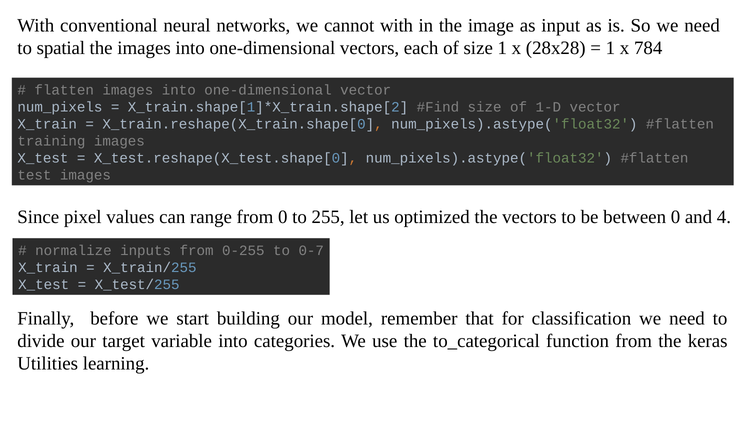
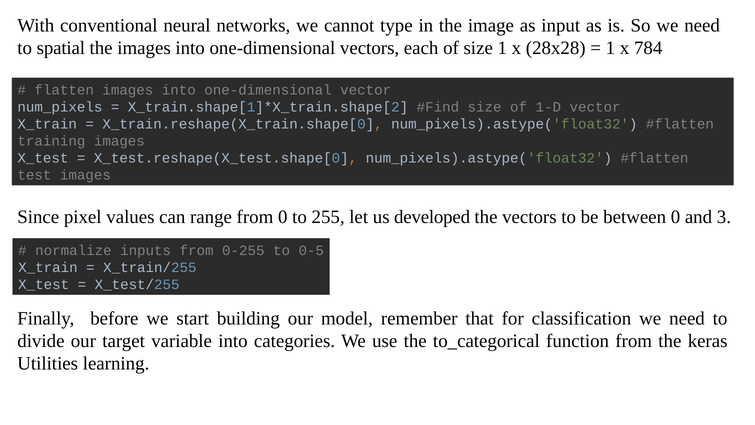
cannot with: with -> type (396, 25)
optimized: optimized -> developed (432, 217)
4: 4 -> 3 (724, 217)
0-7: 0-7 -> 0-5 (311, 250)
